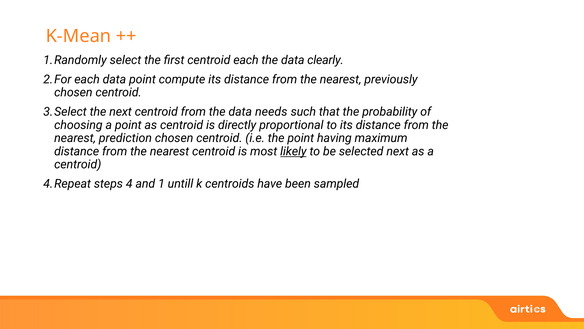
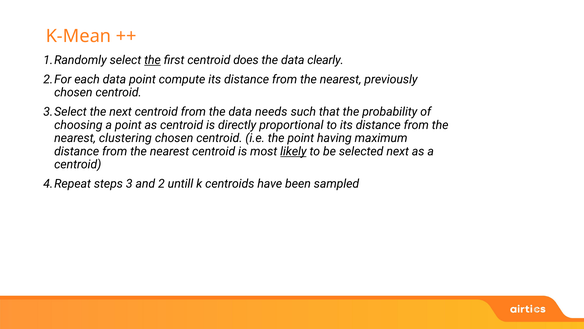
the underline: none -> present (153, 60)
centroid each: each -> does (246, 60)
prediction: prediction -> clustering (125, 138)
4: 4 -> 3 (129, 184)
1: 1 -> 2 (161, 184)
